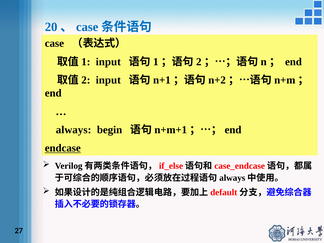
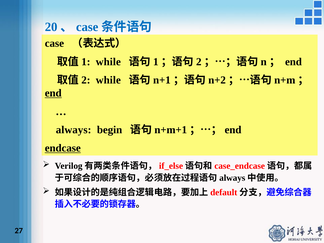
input: input -> while (108, 62)
input: input -> while (108, 80)
end underline: none -> present (53, 93)
